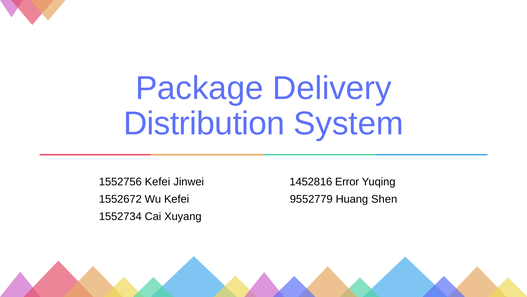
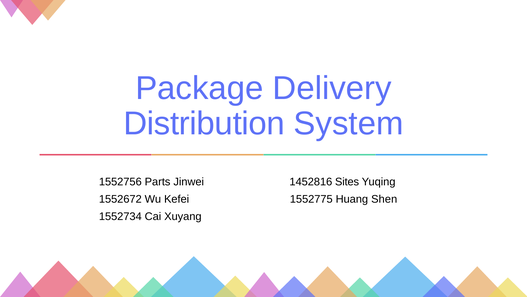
1552756 Kefei: Kefei -> Parts (158, 181)
Error: Error -> Sites (347, 181)
9552779: 9552779 -> 1552775 (311, 199)
